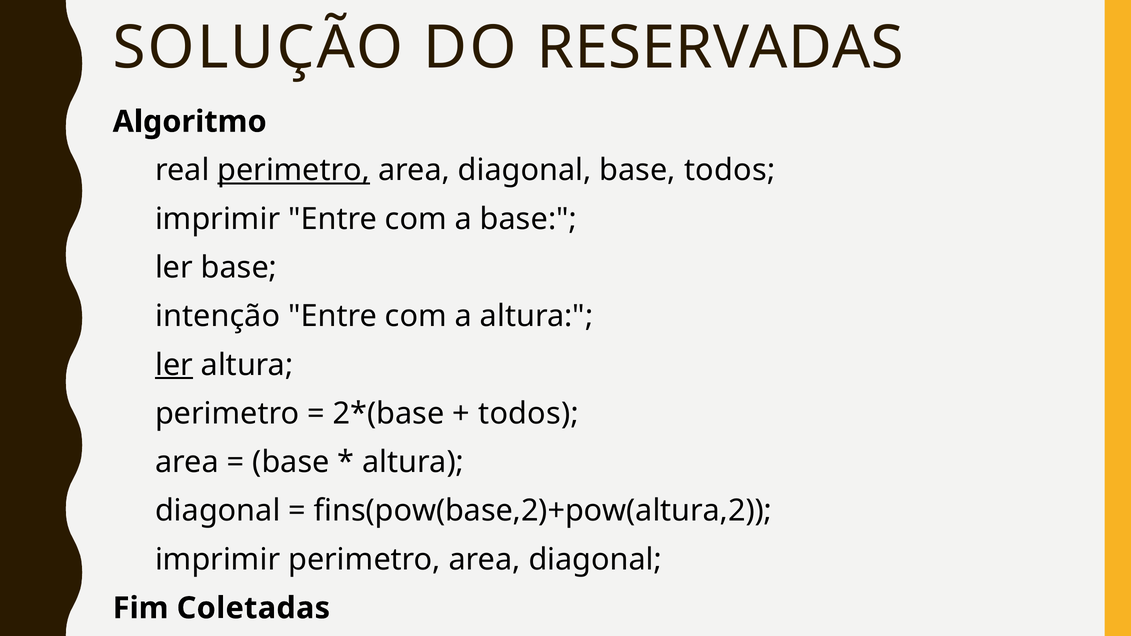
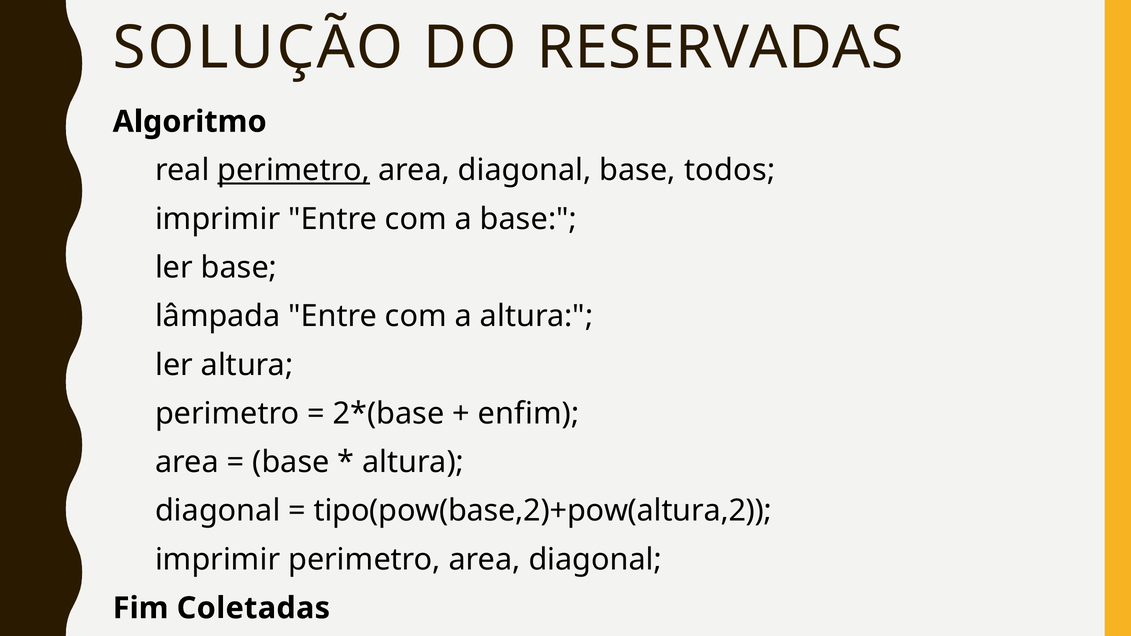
intenção: intenção -> lâmpada (218, 316)
ler underline: present -> none (174, 365)
todos: todos -> enfim (529, 414)
fins(pow(base,2)+pow(altura,2: fins(pow(base,2)+pow(altura,2 -> tipo(pow(base,2)+pow(altura,2 (543, 511)
